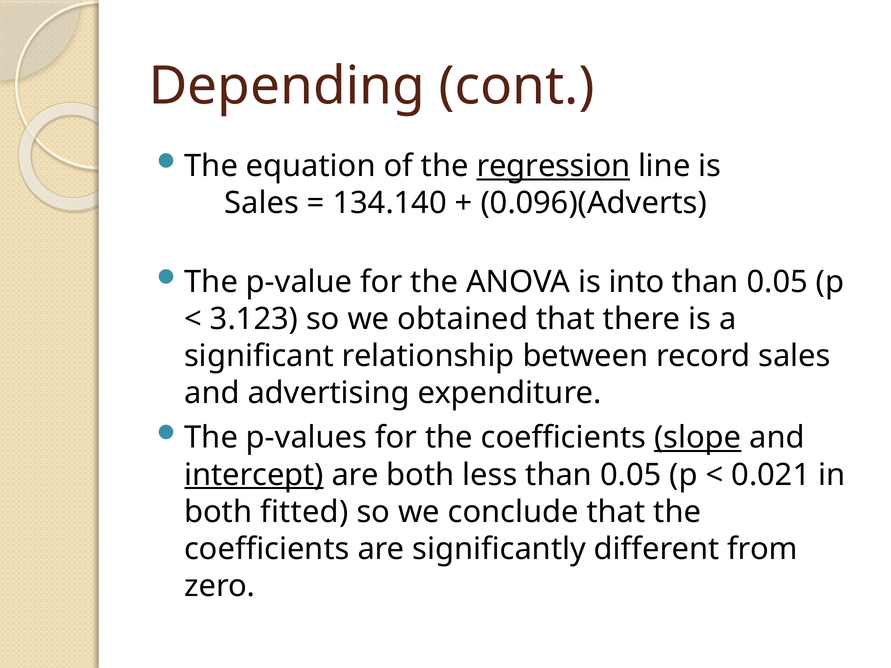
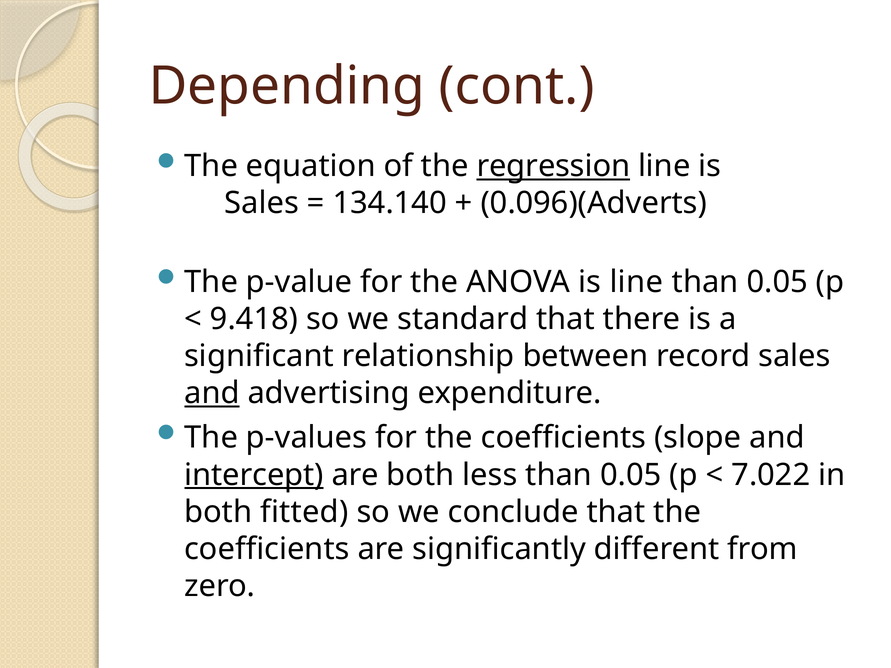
is into: into -> line (636, 282)
3.123: 3.123 -> 9.418 (254, 319)
obtained: obtained -> standard (463, 319)
and underline: none -> present (212, 393)
slope underline: present -> none (698, 438)
0.021: 0.021 -> 7.022 (771, 475)
